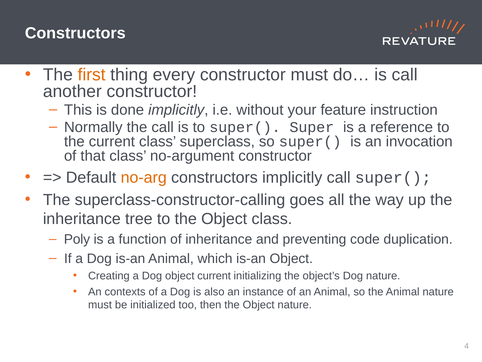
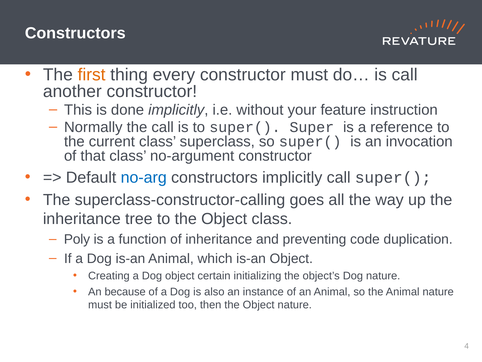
no-arg colour: orange -> blue (144, 177)
object current: current -> certain (214, 275)
contexts: contexts -> because (125, 291)
